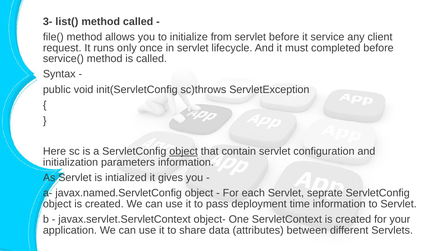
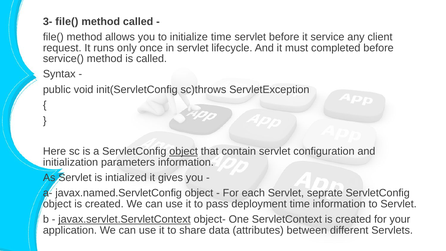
3- list(: list( -> file( (67, 22)
initialize from: from -> time (221, 37)
javax.servlet.ServletContext underline: none -> present (124, 219)
